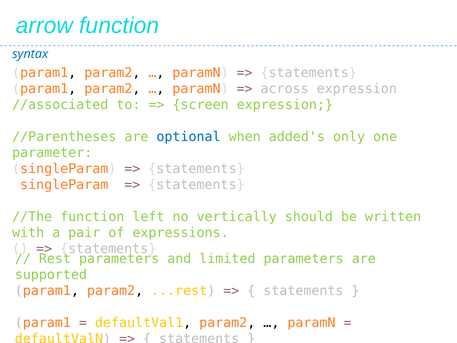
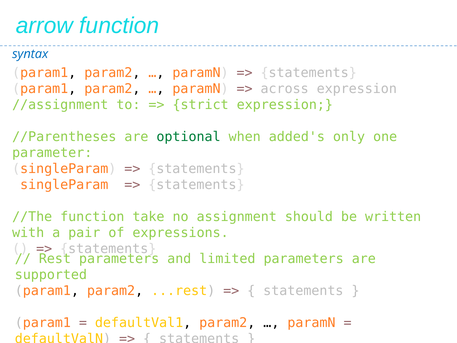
//associated: //associated -> //assignment (60, 105)
screen: screen -> strict (201, 105)
optional colour: blue -> green (189, 137)
left: left -> take (148, 217)
vertically: vertically -> assignment (237, 217)
